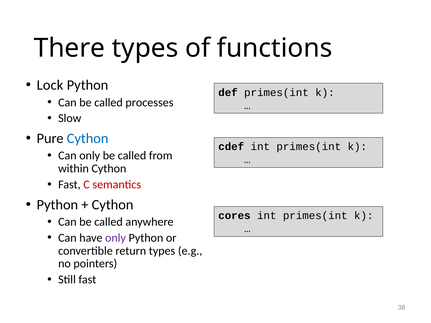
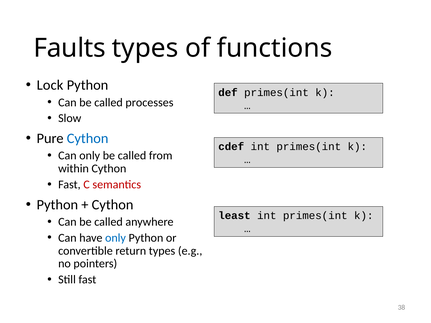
There: There -> Faults (70, 48)
cores: cores -> least (234, 216)
only colour: purple -> blue (116, 238)
